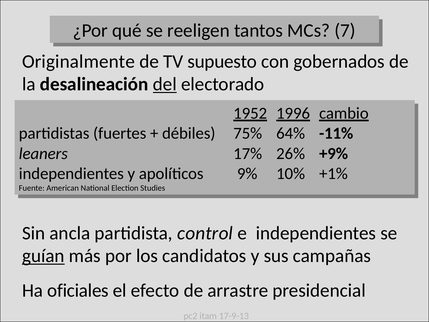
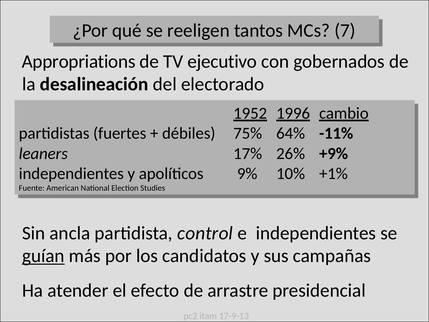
Originalmente: Originalmente -> Appropriations (79, 61)
supuesto: supuesto -> ejecutivo (222, 61)
del underline: present -> none (165, 84)
oficiales: oficiales -> atender (78, 290)
